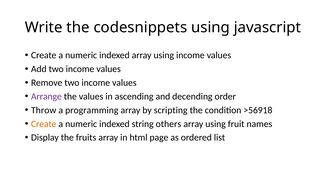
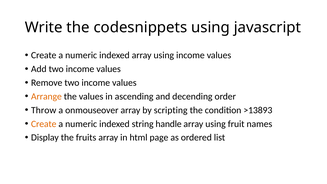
Arrange colour: purple -> orange (46, 96)
programming: programming -> onmouseover (92, 110)
>56918: >56918 -> >13893 (258, 110)
others: others -> handle (169, 124)
